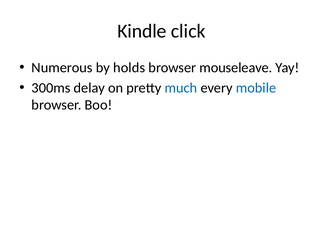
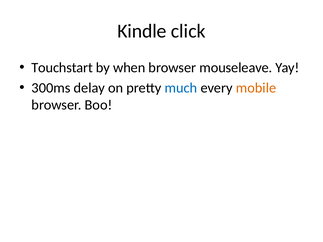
Numerous: Numerous -> Touchstart (62, 68)
holds: holds -> when (129, 68)
mobile colour: blue -> orange (256, 88)
